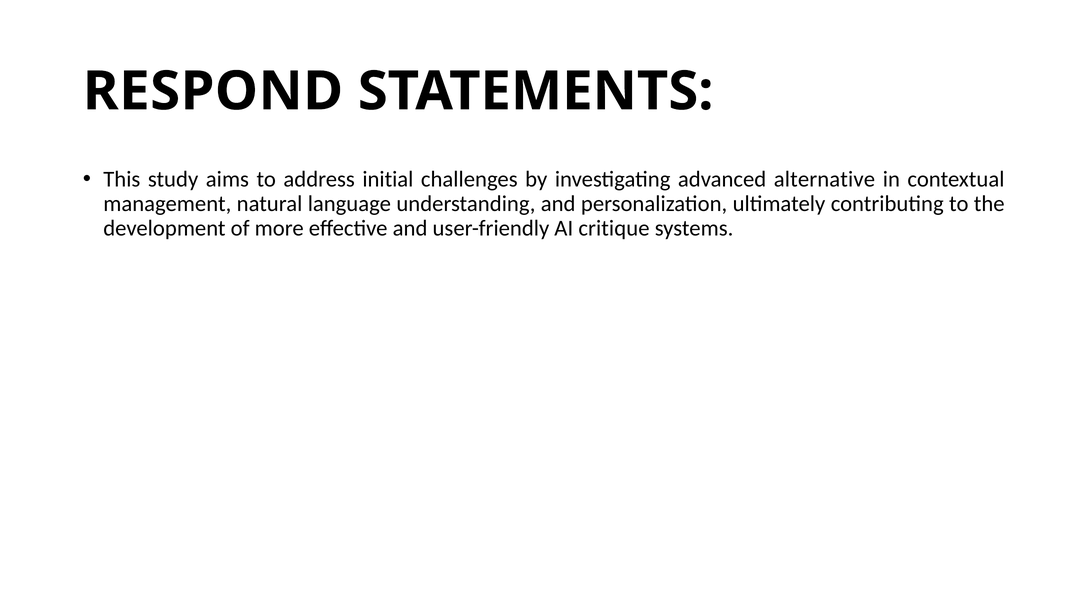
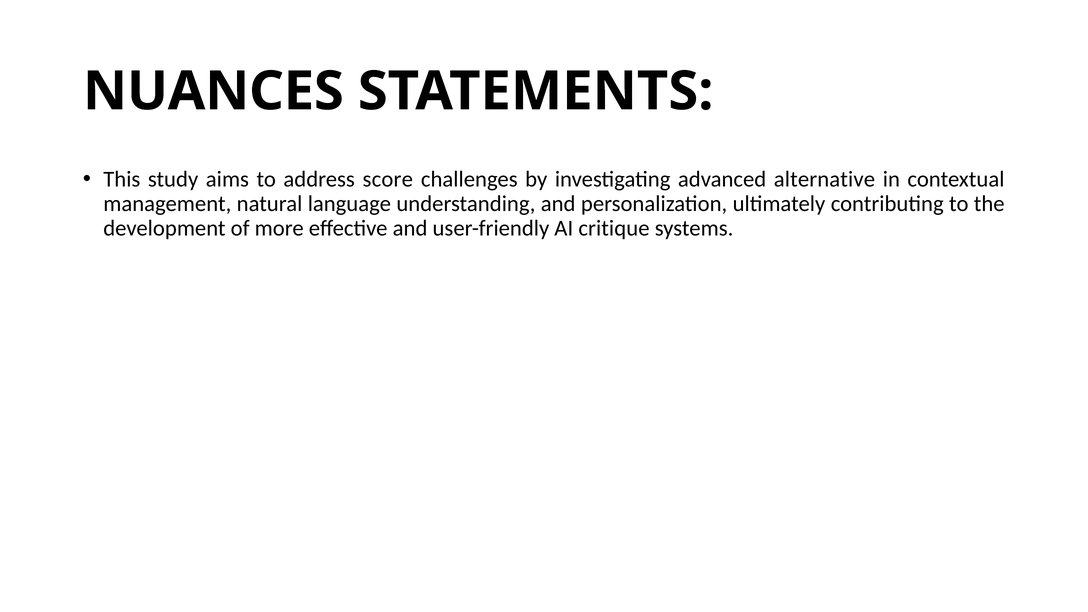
RESPOND: RESPOND -> NUANCES (213, 91)
initial: initial -> score (388, 179)
